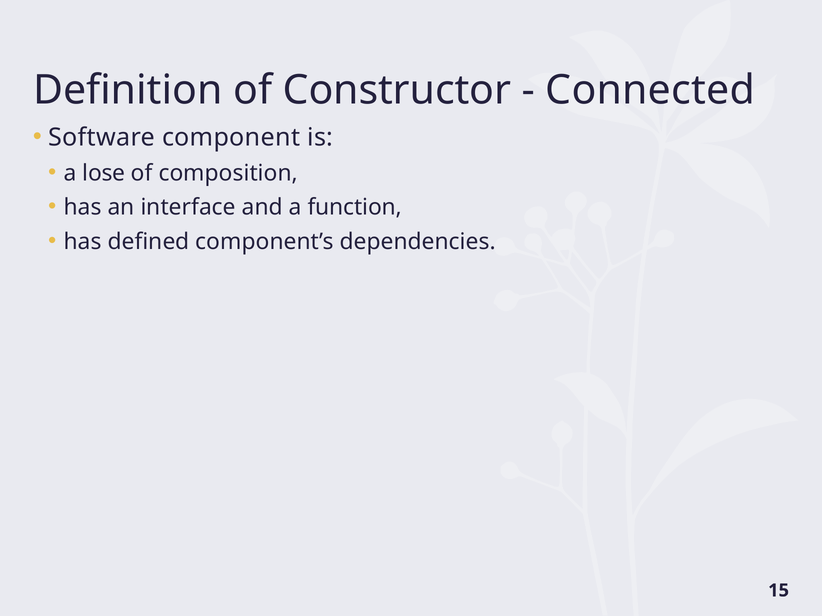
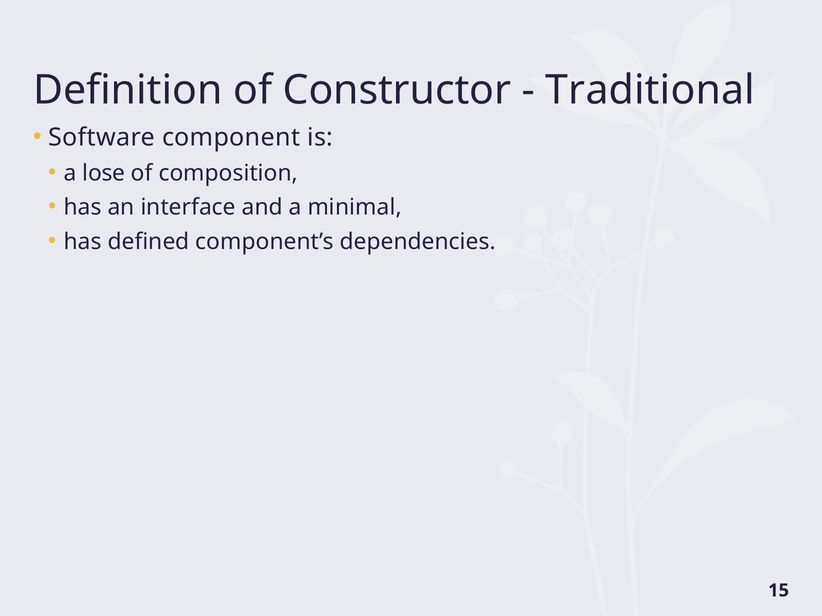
Connected: Connected -> Traditional (650, 91)
function: function -> minimal (355, 207)
